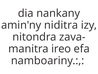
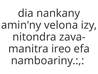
niditra: niditra -> velona (61, 25)
